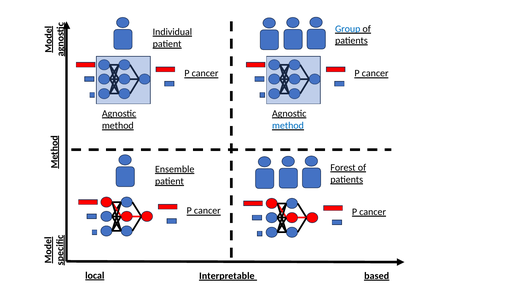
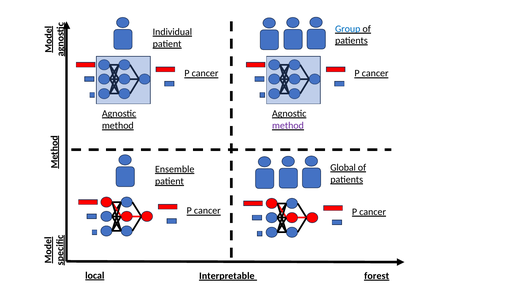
method colour: blue -> purple (288, 126)
Forest: Forest -> Global (343, 168)
based: based -> forest (377, 276)
